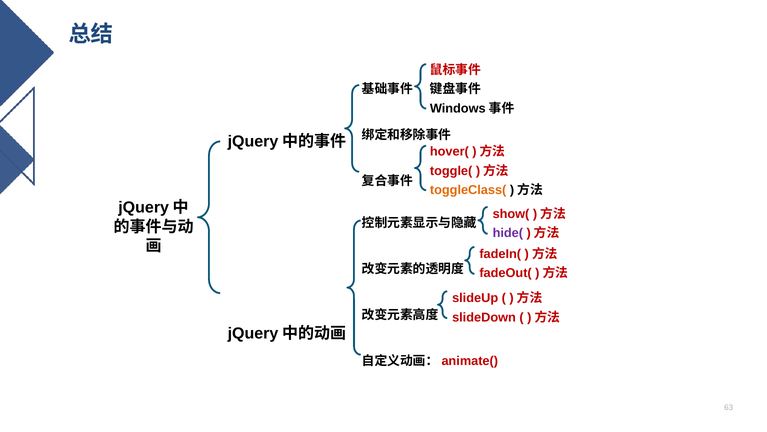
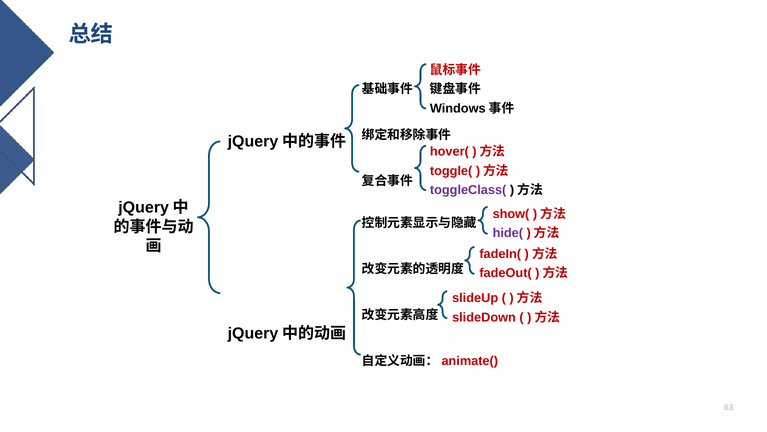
toggleClass( colour: orange -> purple (468, 190)
